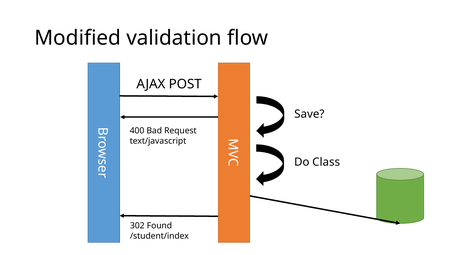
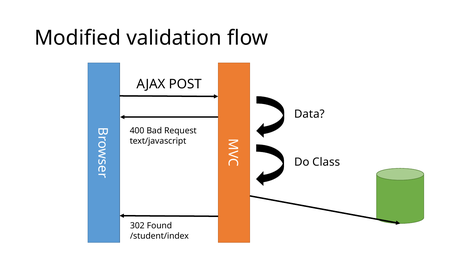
Save: Save -> Data (309, 114)
